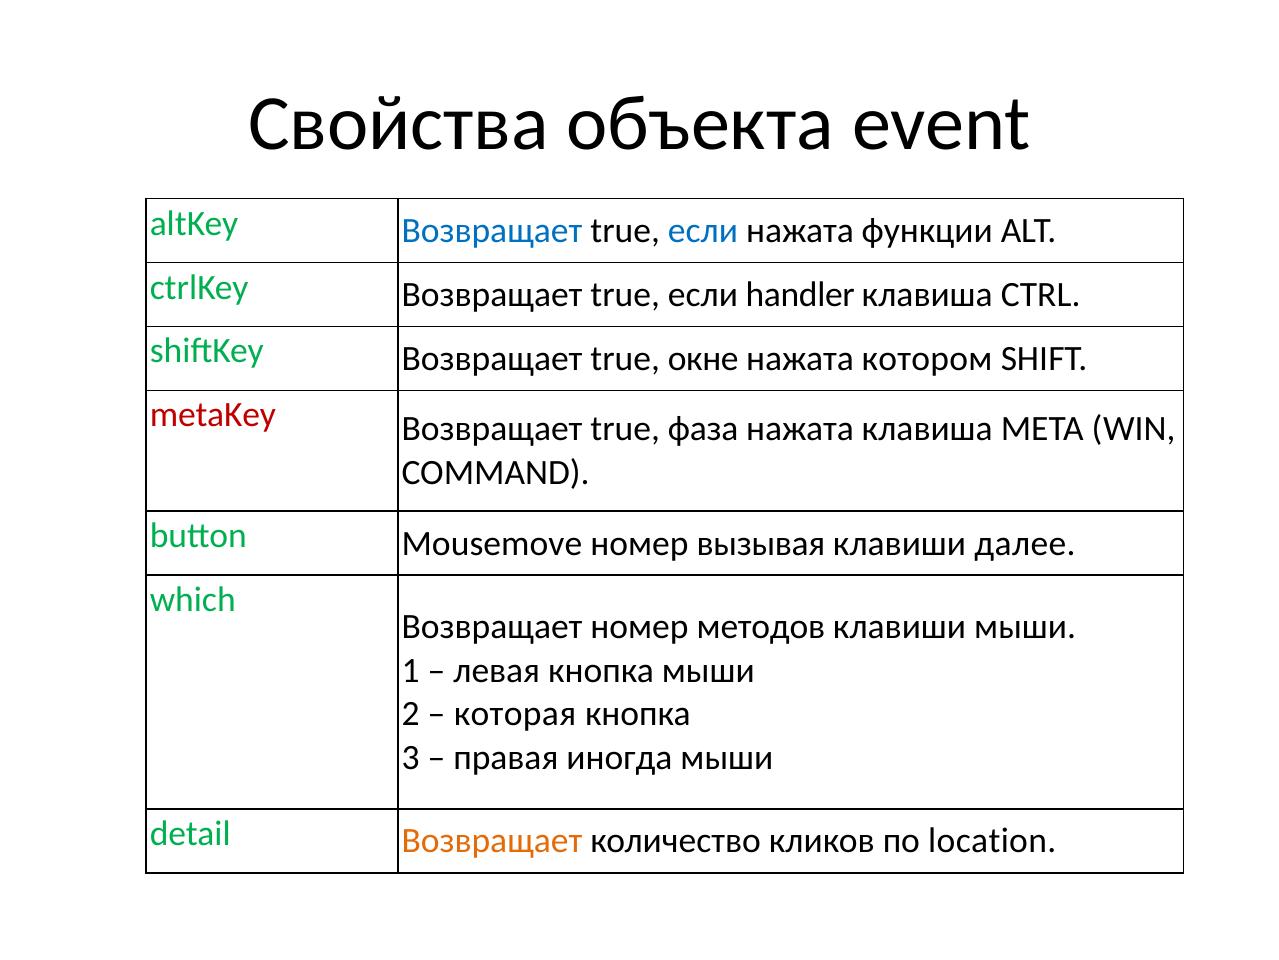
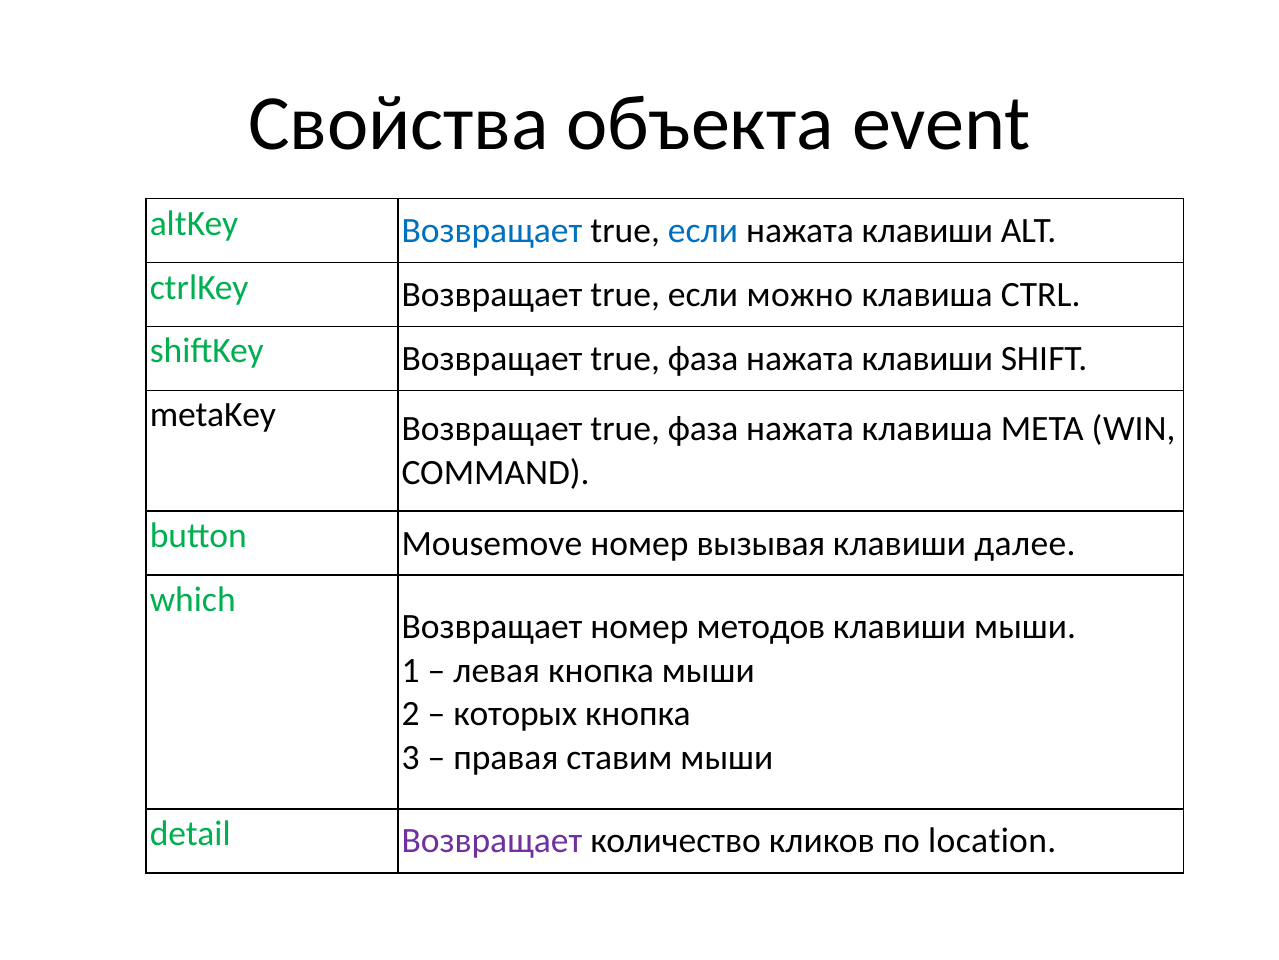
функции: функции -> клавиши (927, 231)
handler: handler -> можно (800, 295)
shiftKey Возвращает true окне: окне -> фаза (703, 358)
котором: котором -> клавиши (927, 358)
metaKey colour: red -> black (213, 415)
которая: которая -> которых (515, 713)
иногда: иногда -> ставим (619, 757)
Возвращает colour: orange -> purple (492, 841)
